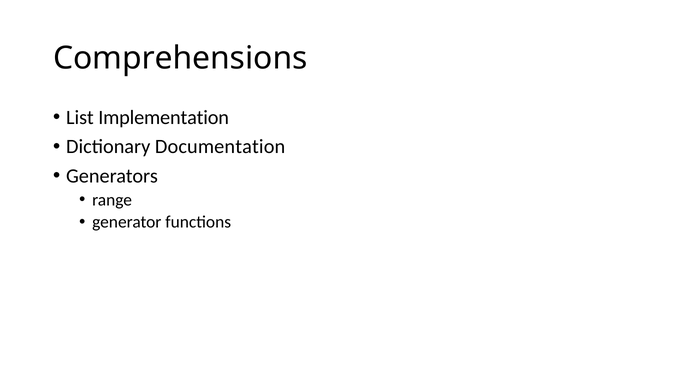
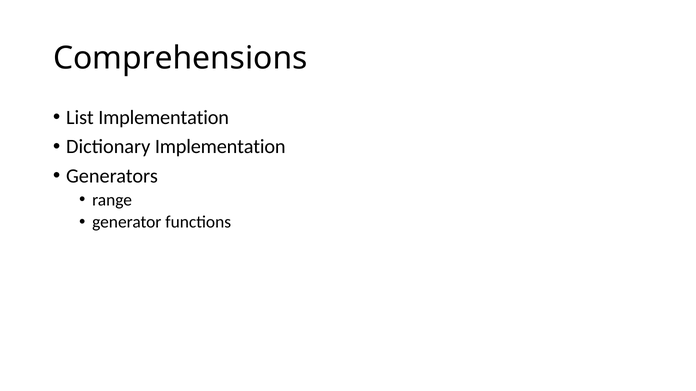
Dictionary Documentation: Documentation -> Implementation (220, 147)
